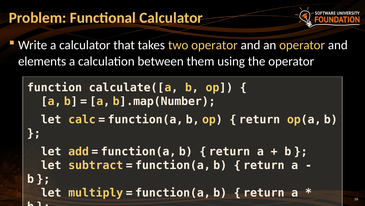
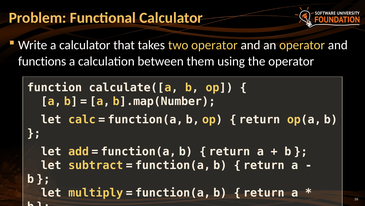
elements: elements -> functions (42, 61)
